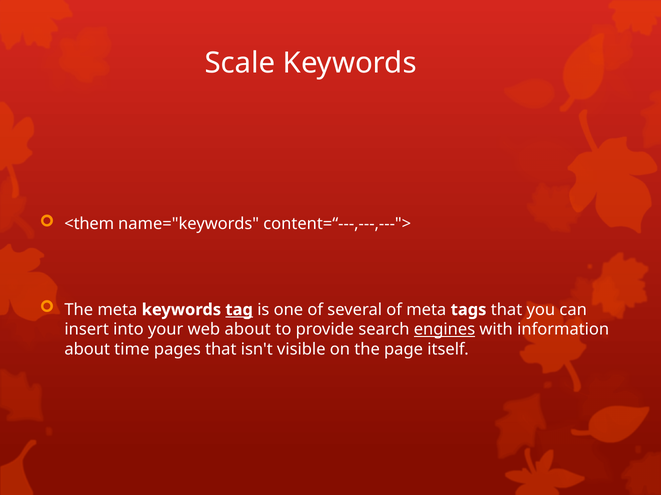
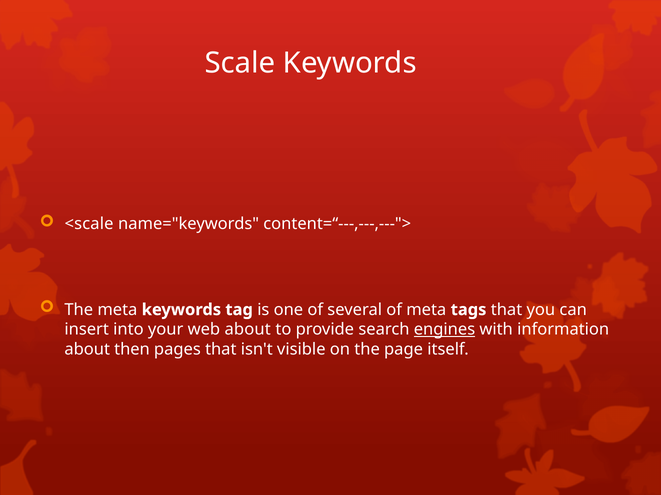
<them: <them -> <scale (89, 224)
tag underline: present -> none (239, 310)
time: time -> then (132, 350)
